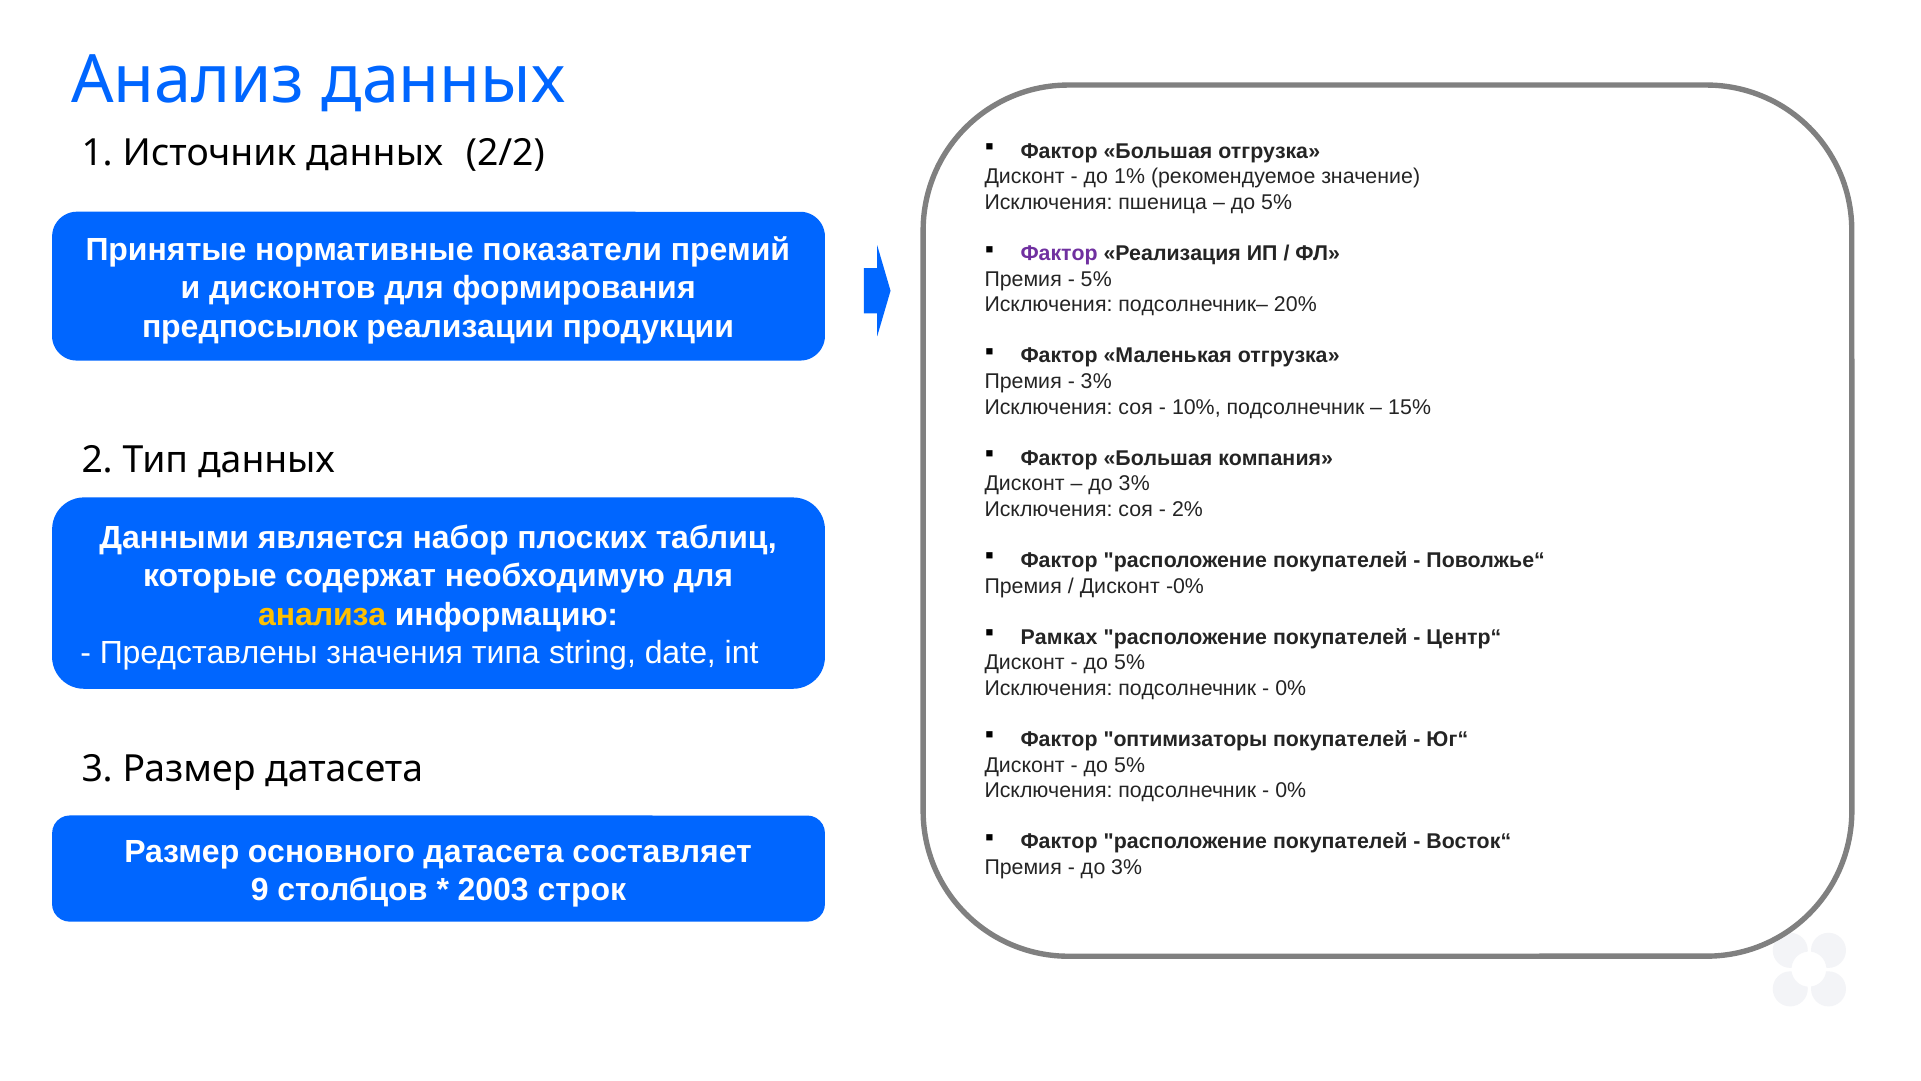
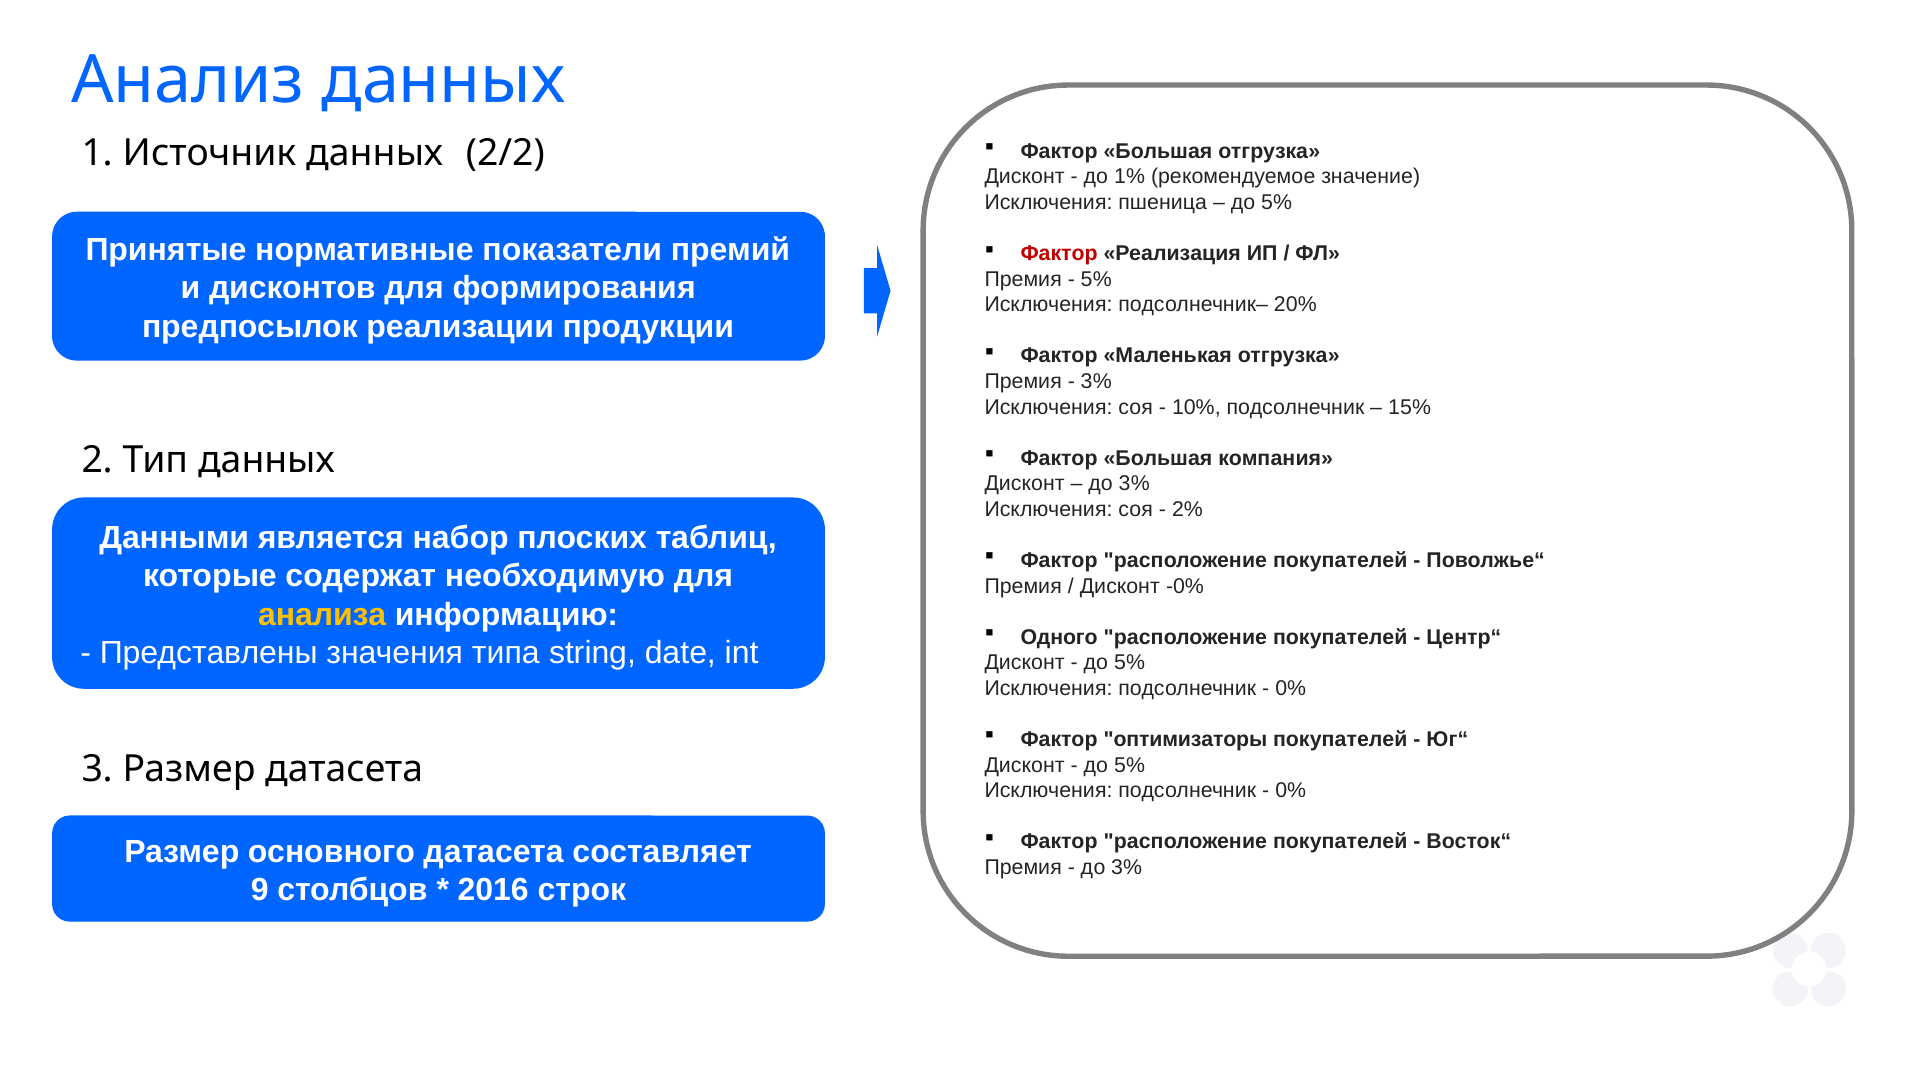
Фактор colour: purple -> red (1059, 254)
Рамках: Рамках -> Одного (1059, 637)
2003: 2003 -> 2016 (493, 890)
